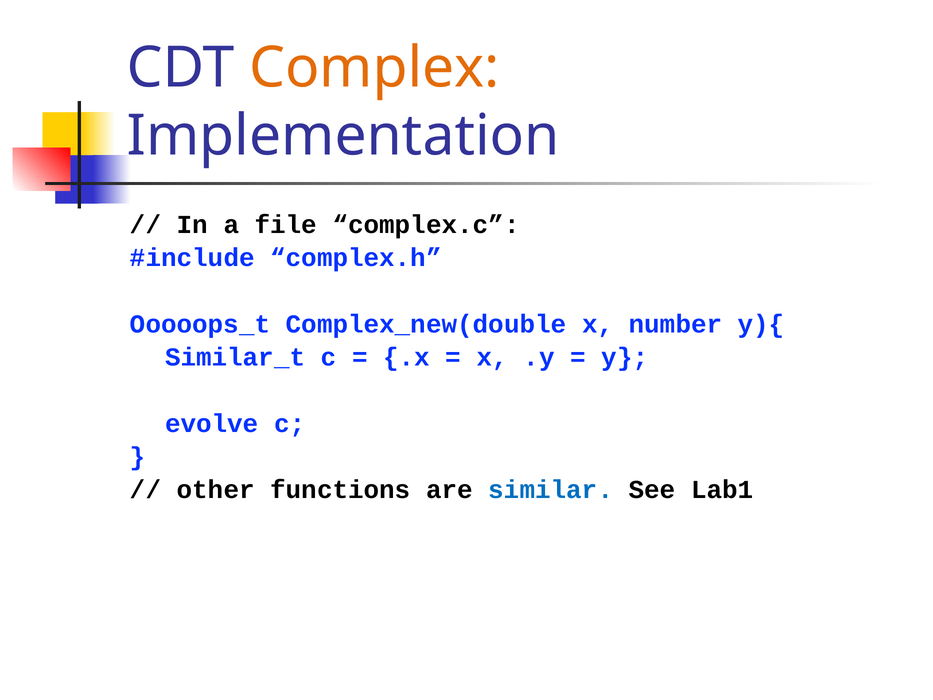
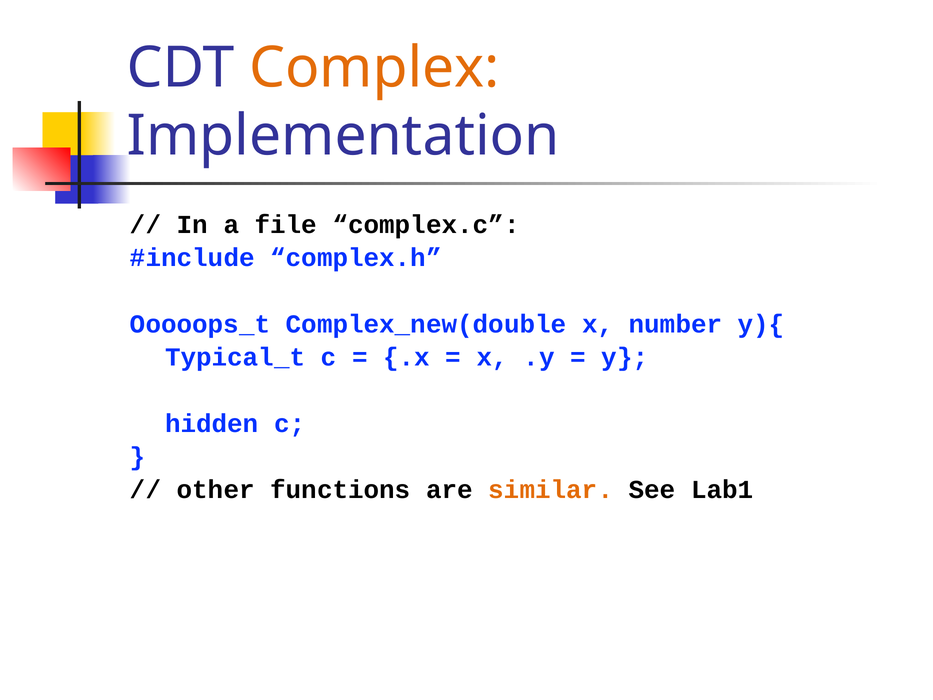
Similar_t: Similar_t -> Typical_t (235, 357)
evolve: evolve -> hidden (212, 423)
similar colour: blue -> orange (551, 490)
